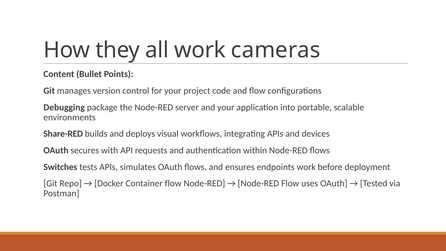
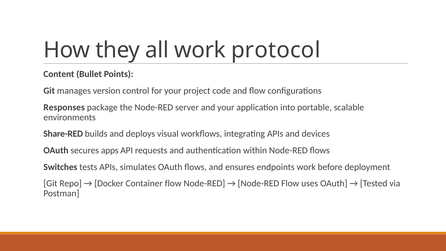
cameras: cameras -> protocol (276, 50)
Debugging: Debugging -> Responses (64, 107)
with: with -> apps (110, 150)
